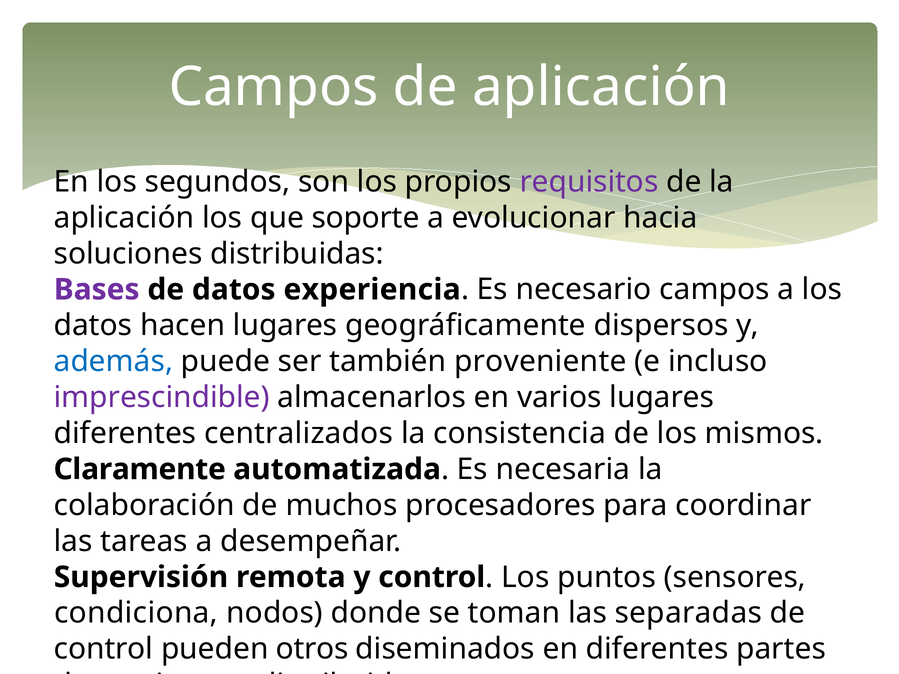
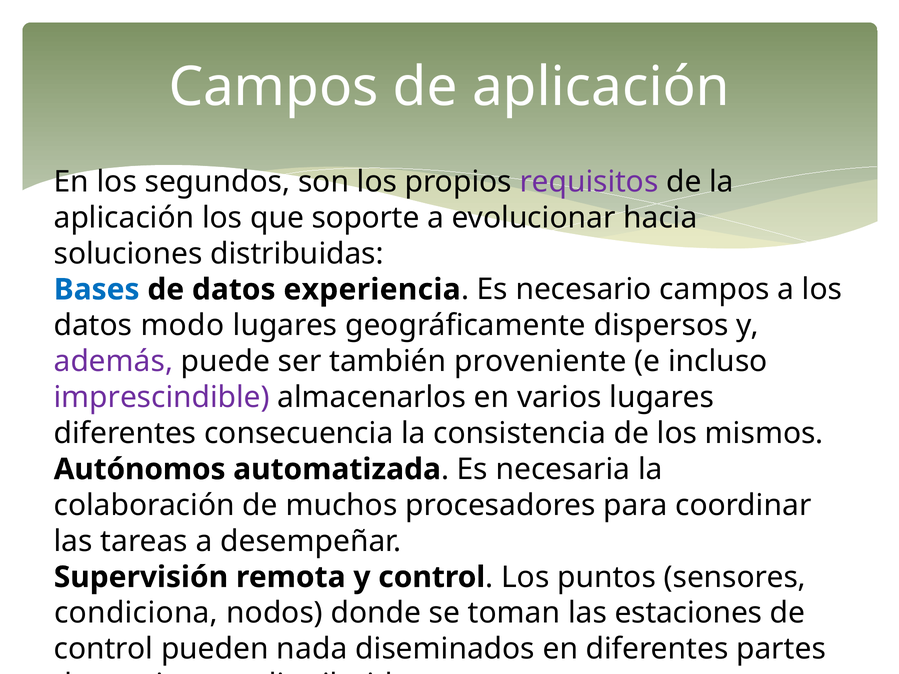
Bases colour: purple -> blue (97, 290)
hacen: hacen -> modo (182, 326)
además colour: blue -> purple (113, 362)
centralizados: centralizados -> consecuencia (299, 434)
Claramente: Claramente -> Autónomos (140, 469)
separadas: separadas -> estaciones (688, 613)
otros: otros -> nada (312, 649)
